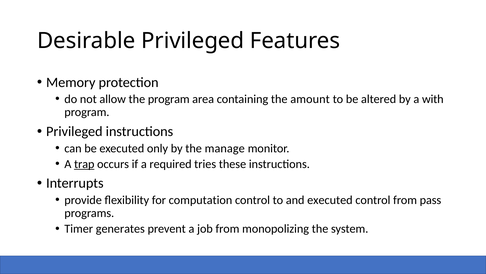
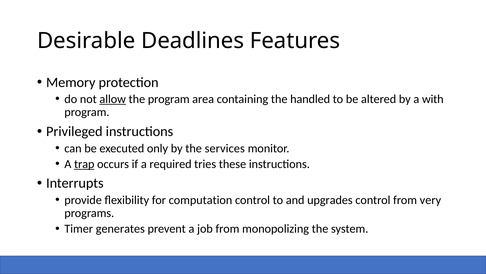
Desirable Privileged: Privileged -> Deadlines (193, 41)
allow underline: none -> present (113, 99)
amount: amount -> handled (310, 99)
manage: manage -> services (225, 148)
and executed: executed -> upgrades (330, 200)
pass: pass -> very (430, 200)
